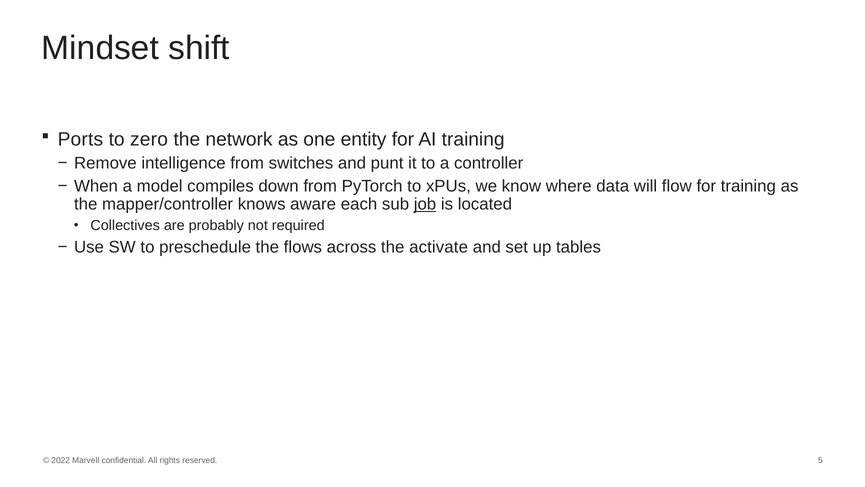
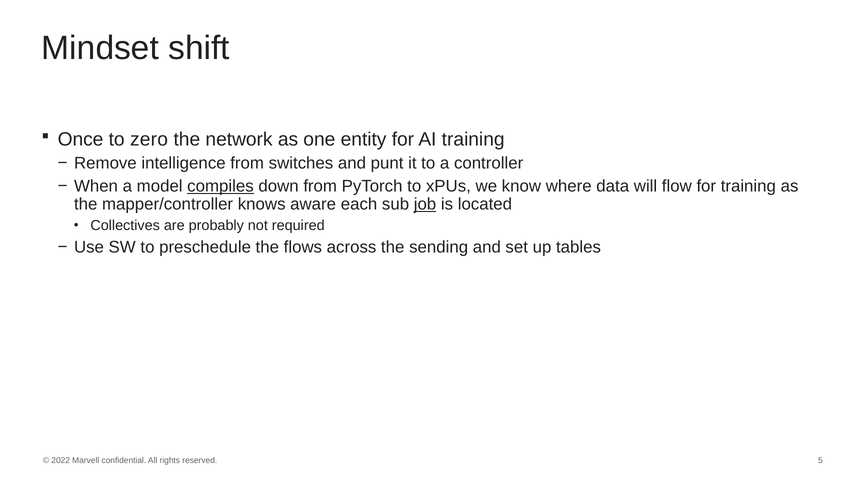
Ports: Ports -> Once (81, 139)
compiles underline: none -> present (220, 186)
activate: activate -> sending (439, 247)
